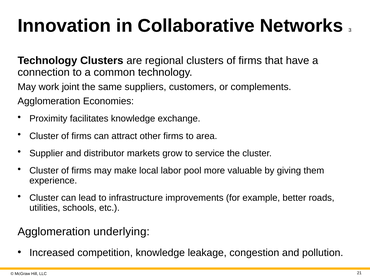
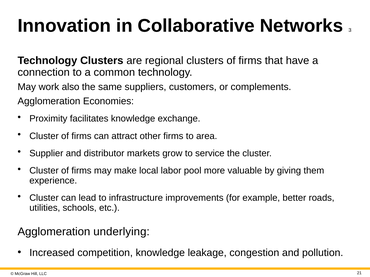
joint: joint -> also (71, 87)
